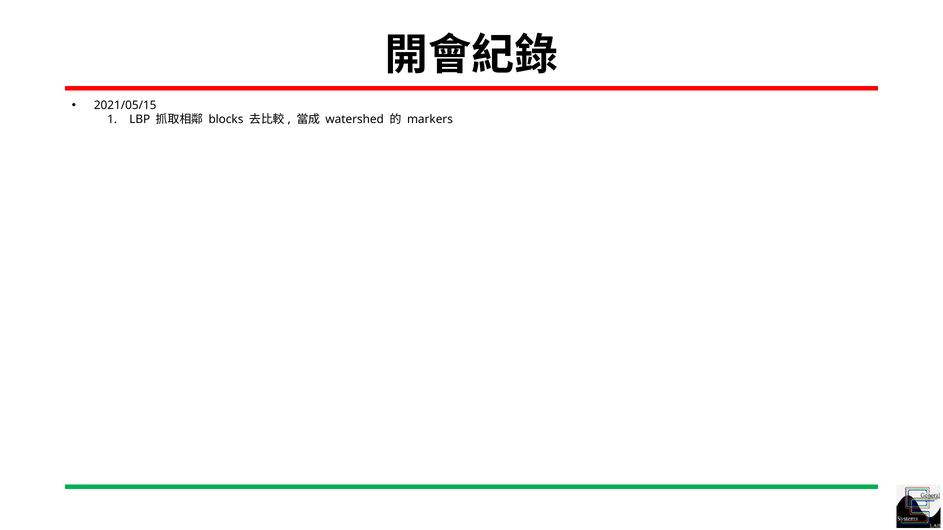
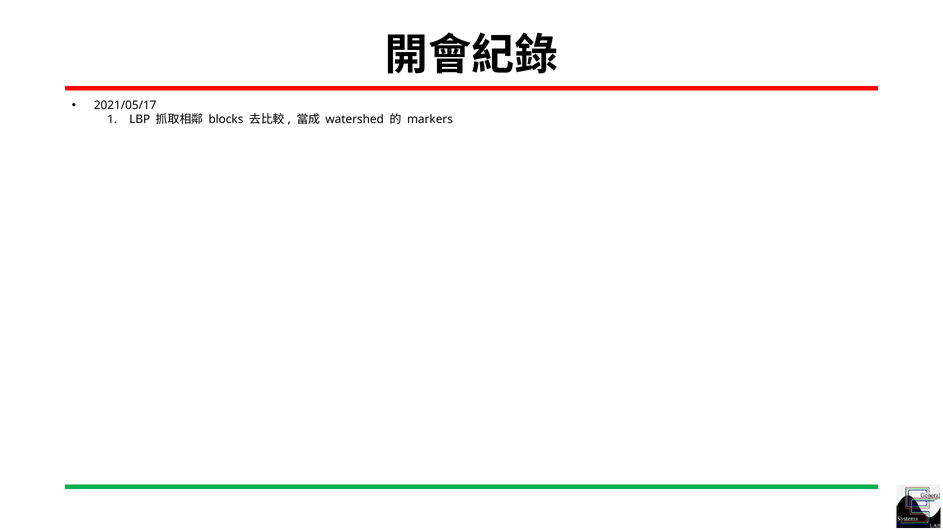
2021/05/15: 2021/05/15 -> 2021/05/17 (125, 106)
